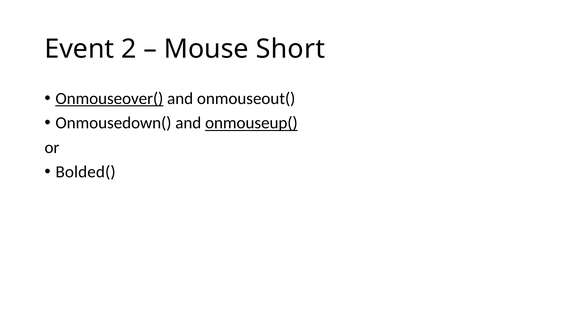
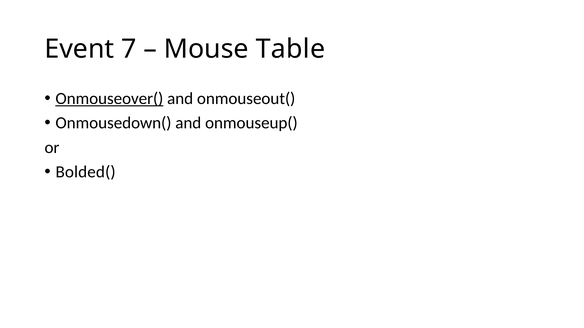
2: 2 -> 7 (129, 49)
Short: Short -> Table (290, 49)
onmouseup( underline: present -> none (251, 123)
